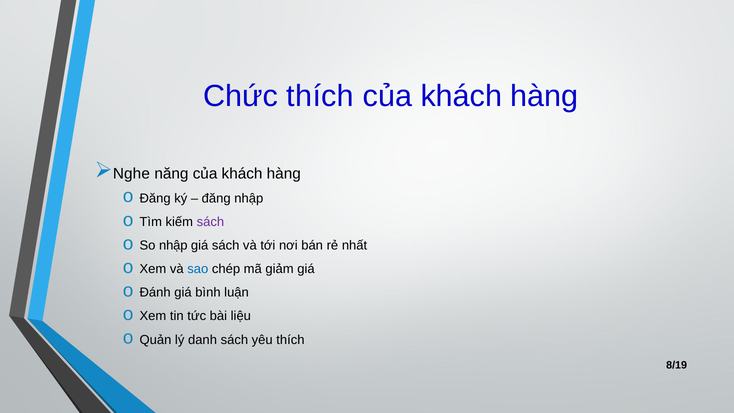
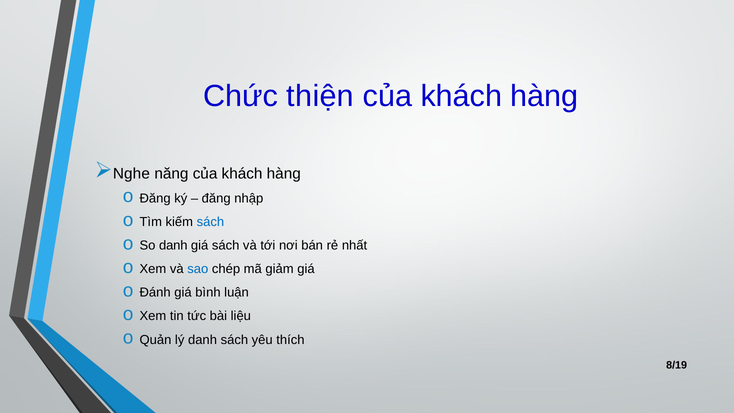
Chức thích: thích -> thiện (320, 96)
sách colour: purple -> blue (210, 222)
So nhập: nhập -> danh (173, 245)
